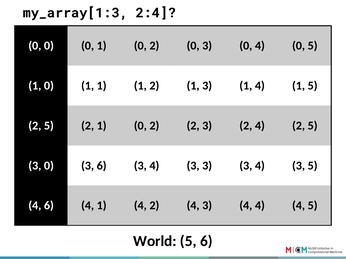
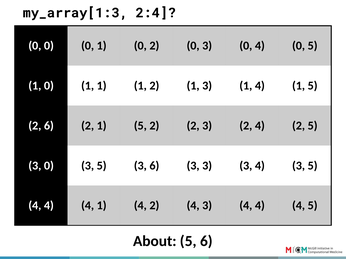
5: 5 -> 6 (49, 126)
2 1 0: 0 -> 5 (140, 126)
0 3 6: 6 -> 5 (102, 166)
4: 4 -> 6 (154, 166)
6: 6 -> 4 (49, 206)
World: World -> About (155, 242)
